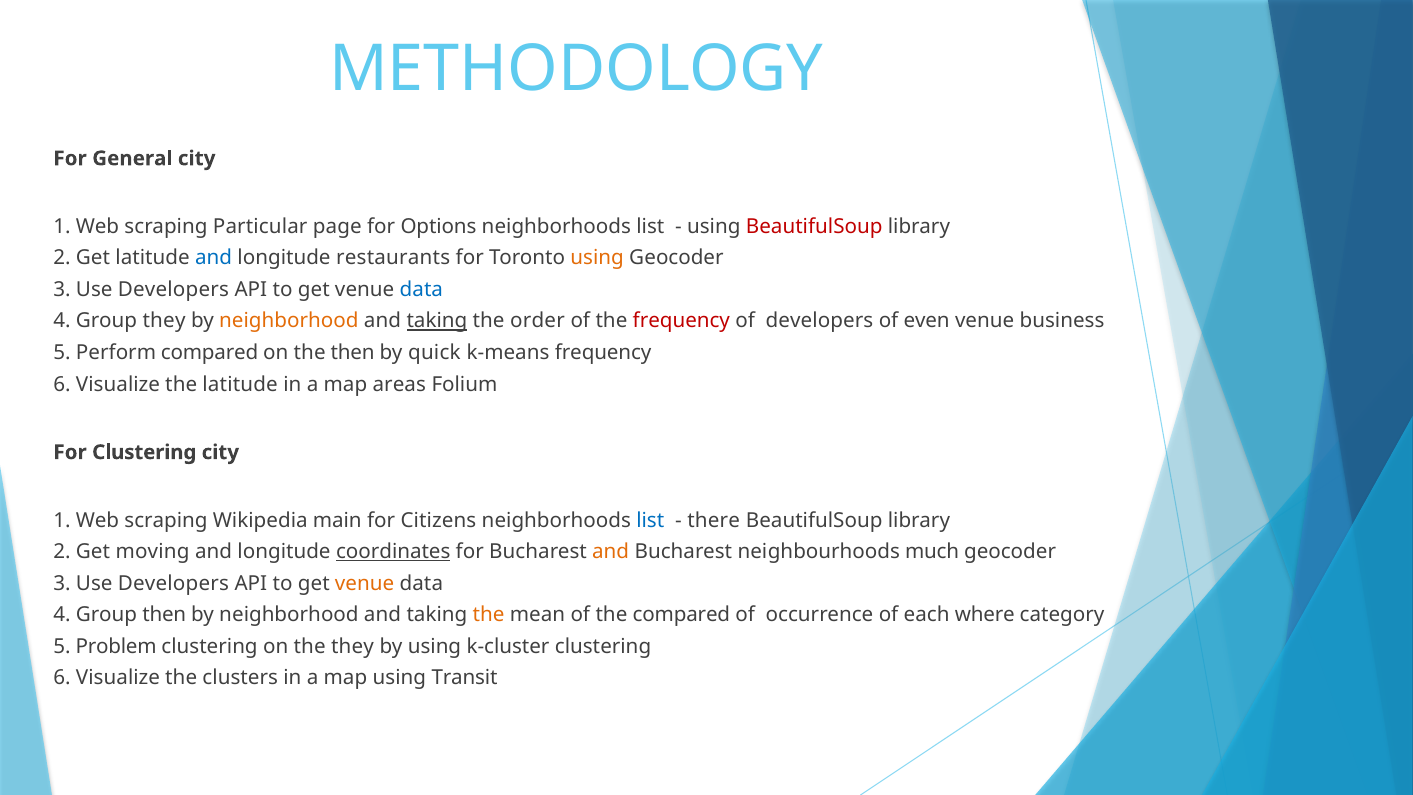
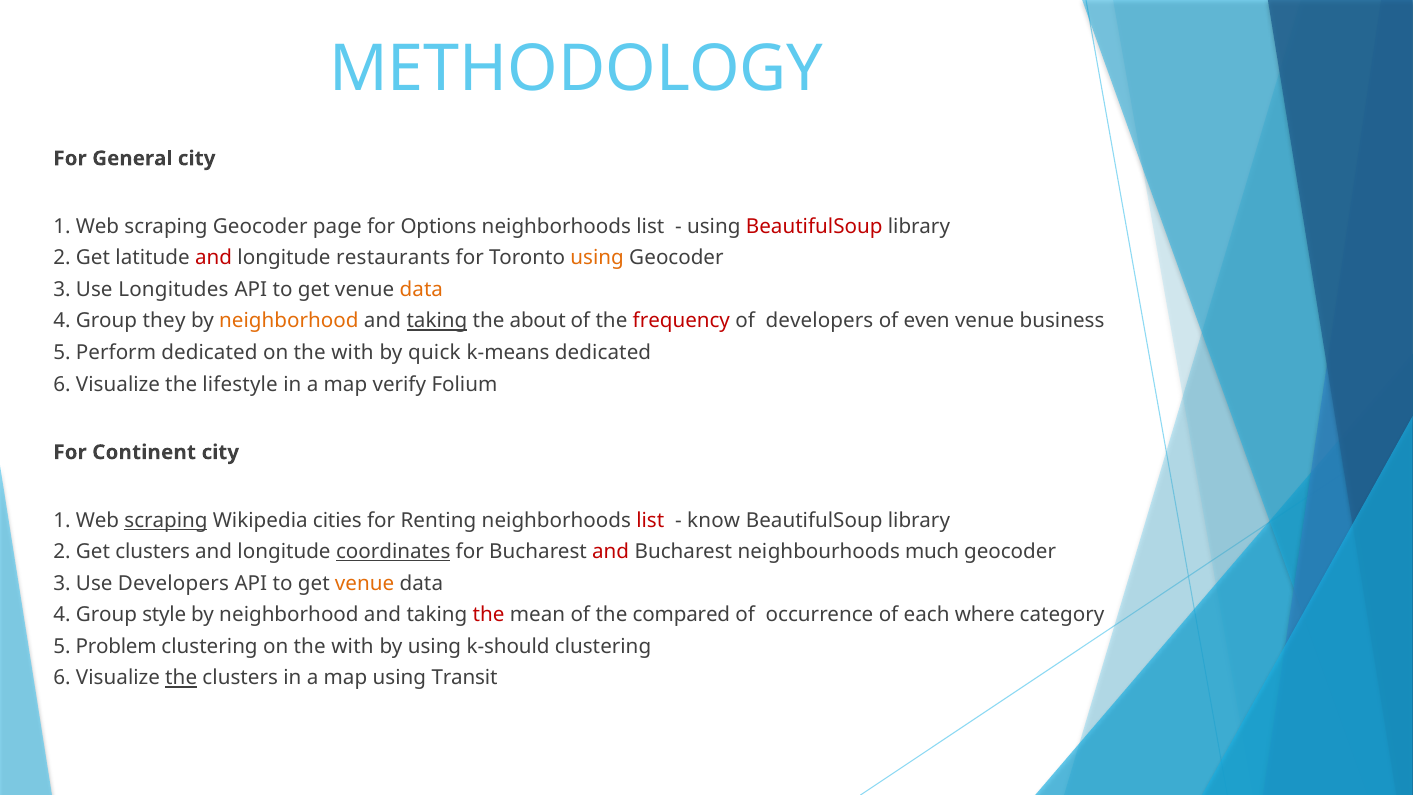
scraping Particular: Particular -> Geocoder (260, 226)
and colour: blue -> red (214, 258)
Developers: Developers -> Longitudes (173, 290)
data colour: blue -> orange (421, 290)
order: order -> about (538, 321)
Perform compared: compared -> dedicated (209, 353)
then: then -> with (352, 353)
k-means frequency: frequency -> dedicated (603, 353)
the latitude: latitude -> lifestyle (240, 384)
areas: areas -> verify (399, 384)
For Clustering: Clustering -> Continent (144, 452)
scraping underline: none -> present (166, 520)
main: main -> cities (337, 520)
Citizens: Citizens -> Renting (438, 520)
list colour: blue -> red (650, 520)
there: there -> know (714, 520)
Get moving: moving -> clusters (153, 552)
and colour: orange -> red (611, 552)
Group then: then -> style (164, 615)
the colour: orange -> red (489, 615)
clustering on the they: they -> with (352, 646)
k-cluster: k-cluster -> k-should (508, 646)
the underline: none -> present (181, 678)
